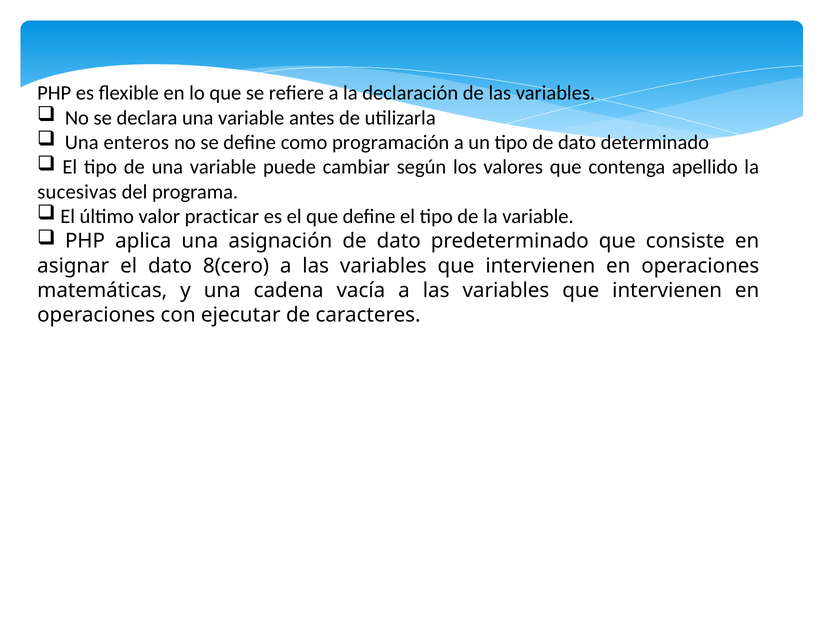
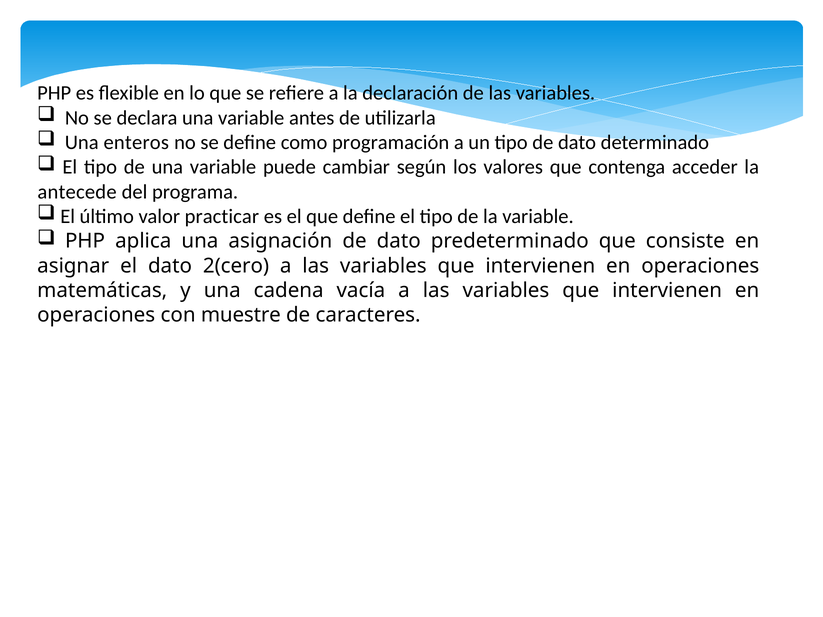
apellido: apellido -> acceder (705, 167)
sucesivas: sucesivas -> antecede (77, 192)
8(cero: 8(cero -> 2(cero (236, 266)
ejecutar: ejecutar -> muestre (241, 315)
